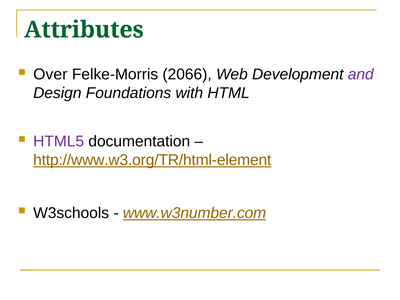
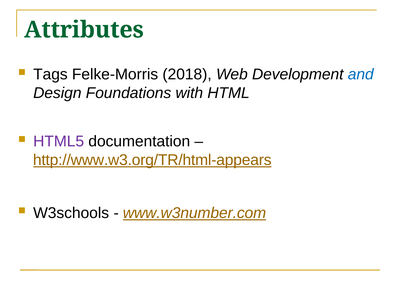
Over: Over -> Tags (50, 75)
2066: 2066 -> 2018 (187, 75)
and colour: purple -> blue (361, 75)
http://www.w3.org/TR/html-element: http://www.w3.org/TR/html-element -> http://www.w3.org/TR/html-appears (152, 160)
